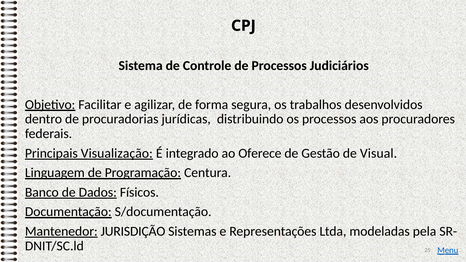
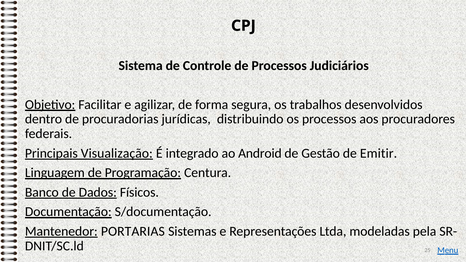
Oferece: Oferece -> Android (260, 153)
Visual: Visual -> Emitir (379, 153)
JURISDIÇÃO: JURISDIÇÃO -> PORTARIAS (133, 231)
